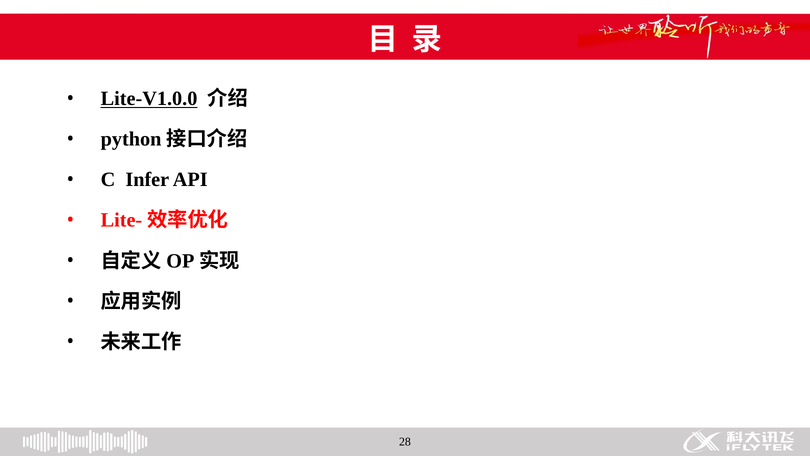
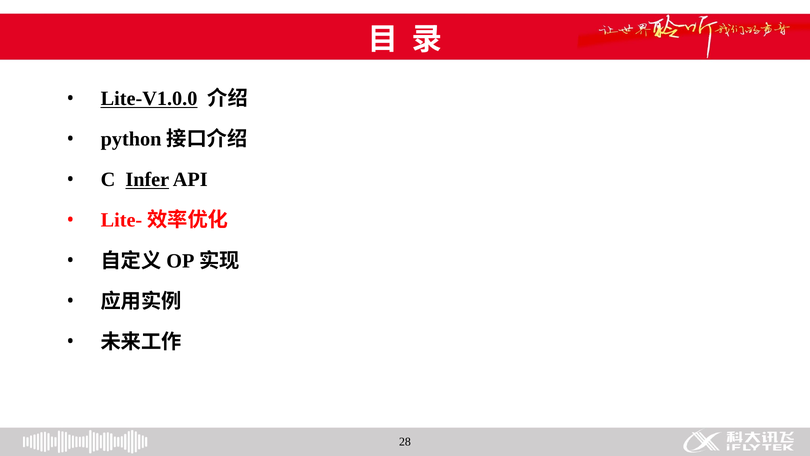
Infer underline: none -> present (147, 180)
